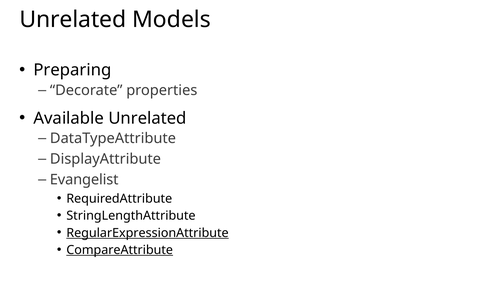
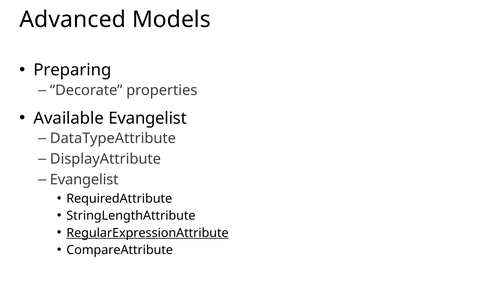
Unrelated: Unrelated -> Advanced (73, 19)
Available Unrelated: Unrelated -> Evangelist (148, 118)
CompareAttribute underline: present -> none (120, 250)
